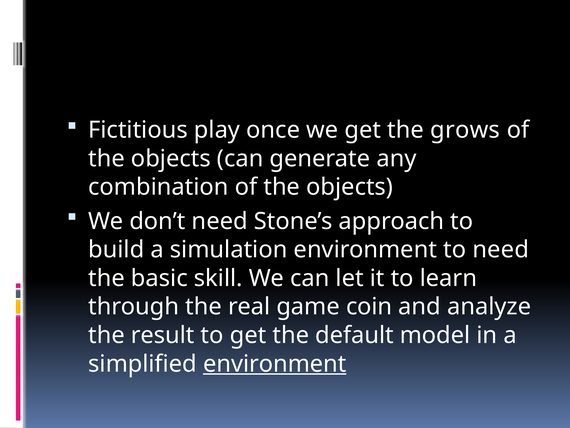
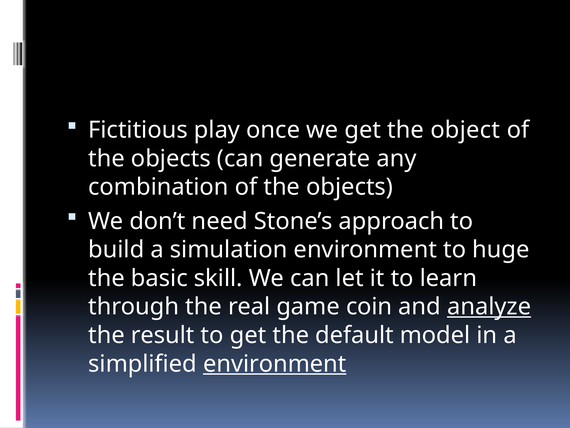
grows: grows -> object (465, 130)
to need: need -> huge (501, 249)
analyze underline: none -> present (489, 306)
